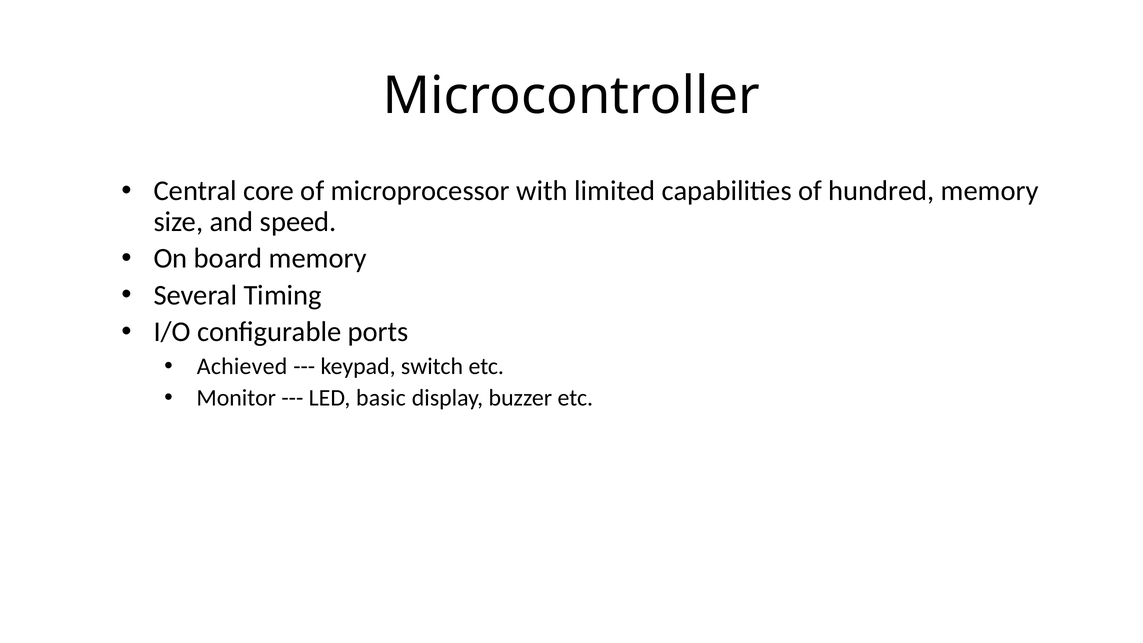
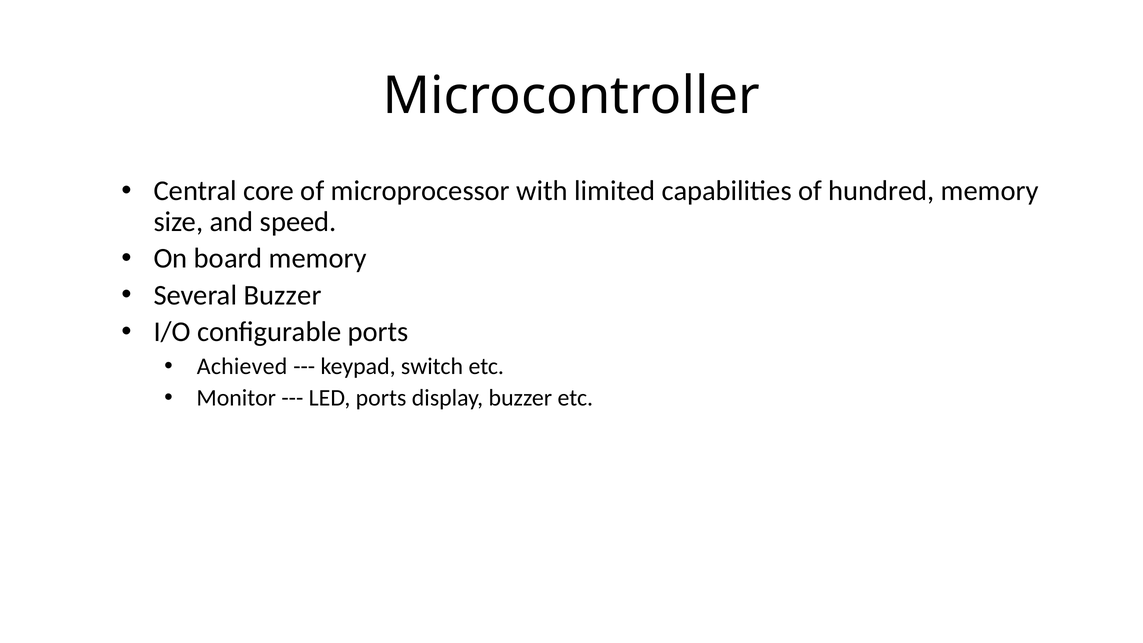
Several Timing: Timing -> Buzzer (283, 295)
LED basic: basic -> ports (381, 398)
